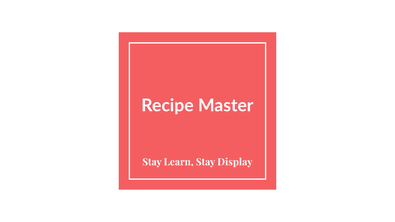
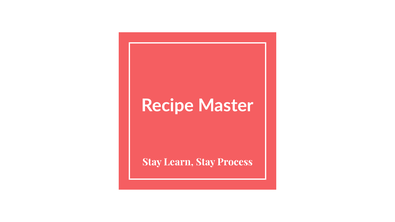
Display: Display -> Process (235, 162)
